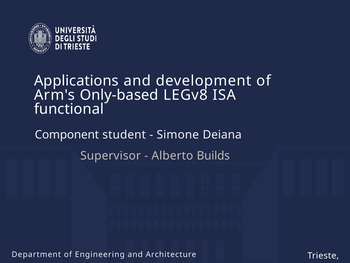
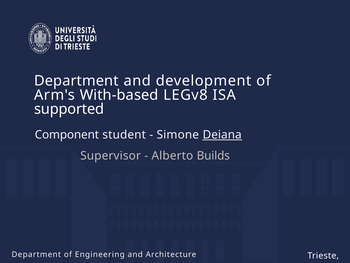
Applications: Applications -> Department (76, 81)
Only-based: Only-based -> With-based (119, 95)
functional: functional -> supported (69, 109)
Deiana underline: none -> present (222, 134)
